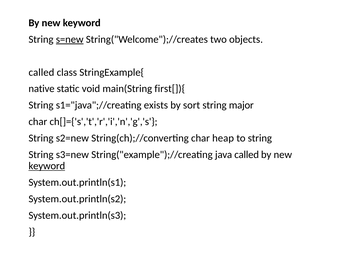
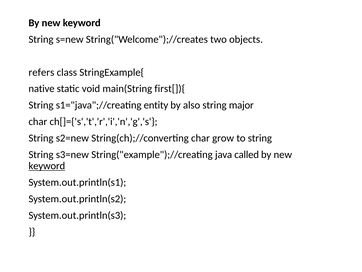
s=new underline: present -> none (70, 39)
called: called -> refers (41, 72)
exists: exists -> entity (156, 105)
sort: sort -> also (192, 105)
heap: heap -> grow (223, 138)
